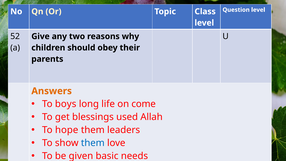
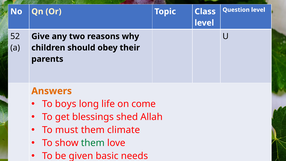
used: used -> shed (127, 117)
hope: hope -> must (67, 130)
leaders: leaders -> climate (124, 130)
them colour: blue -> green (93, 143)
